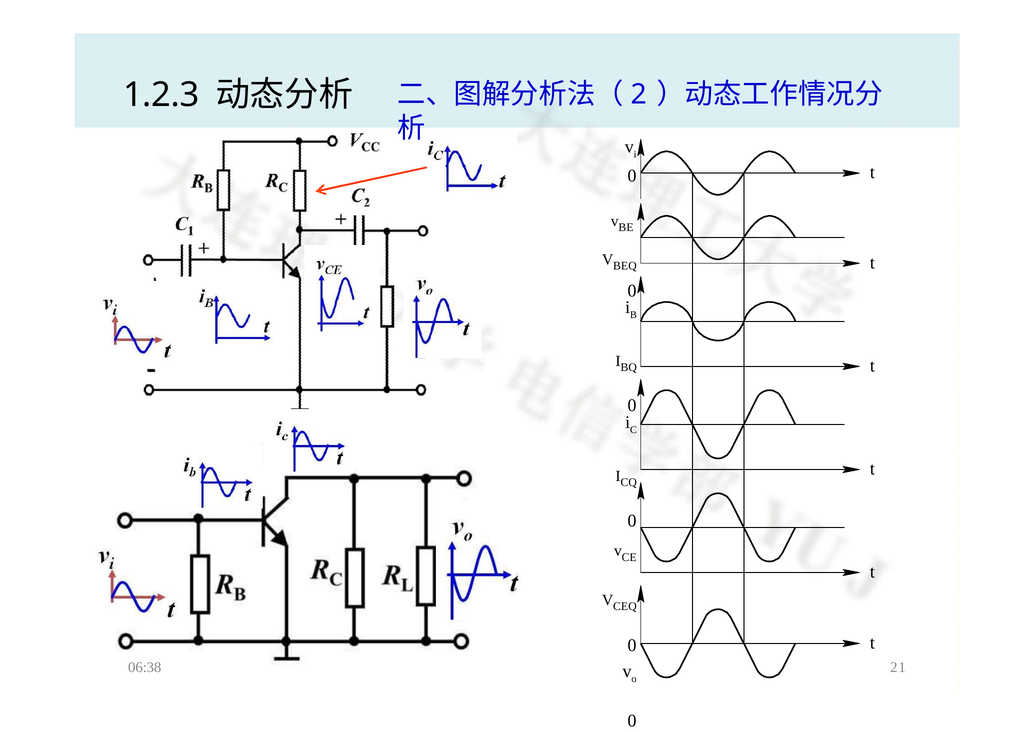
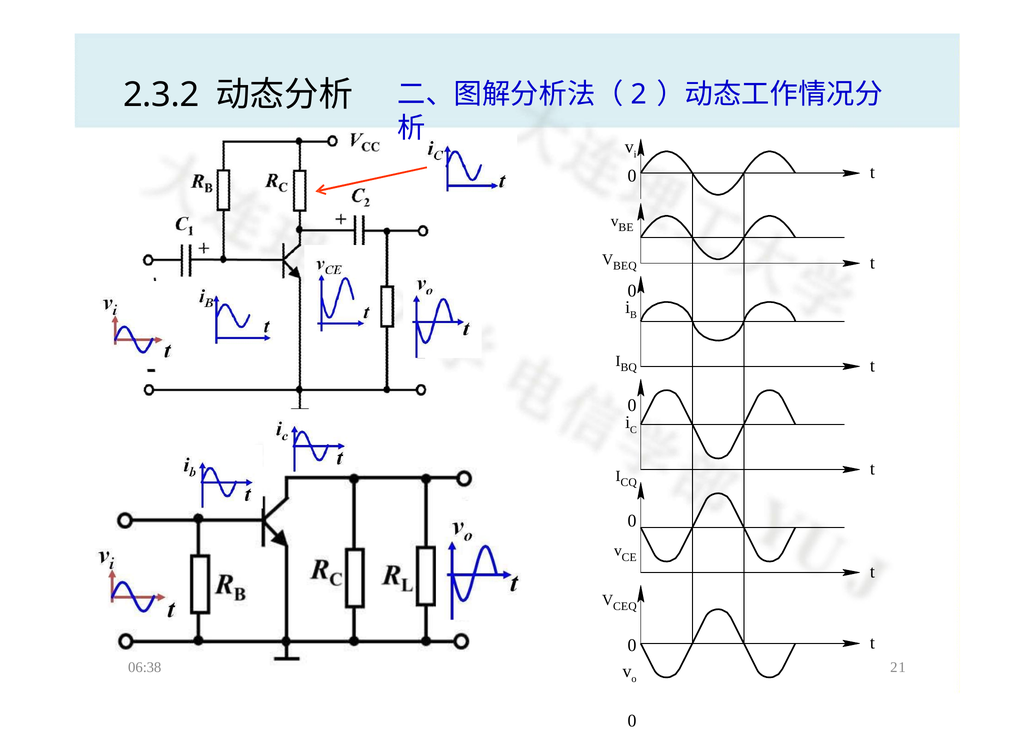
1.2.3: 1.2.3 -> 2.3.2 (161, 95)
